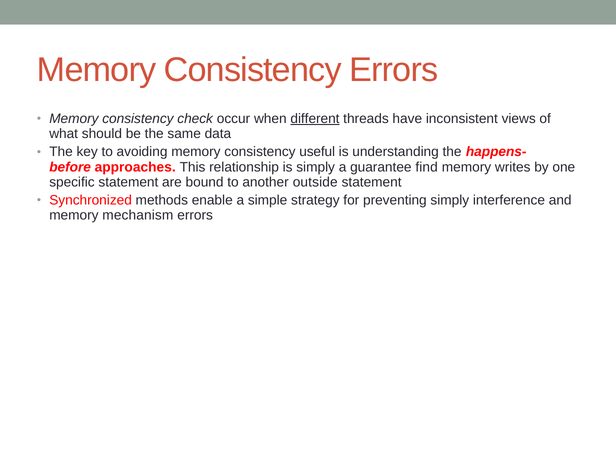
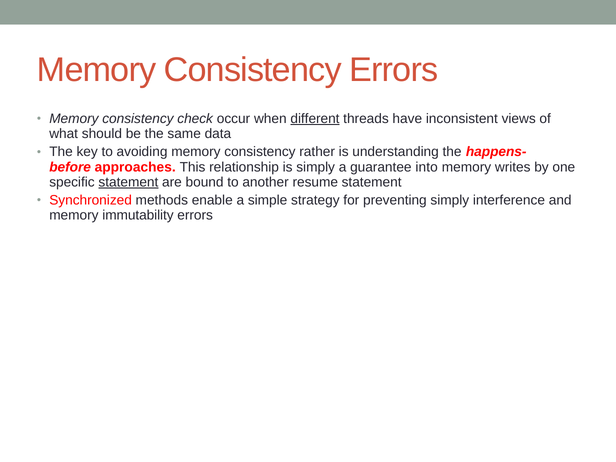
useful: useful -> rather (317, 152)
find: find -> into (427, 167)
statement underline: none -> present (128, 182)
outside: outside -> resume (315, 182)
mechanism: mechanism -> immutability (138, 215)
